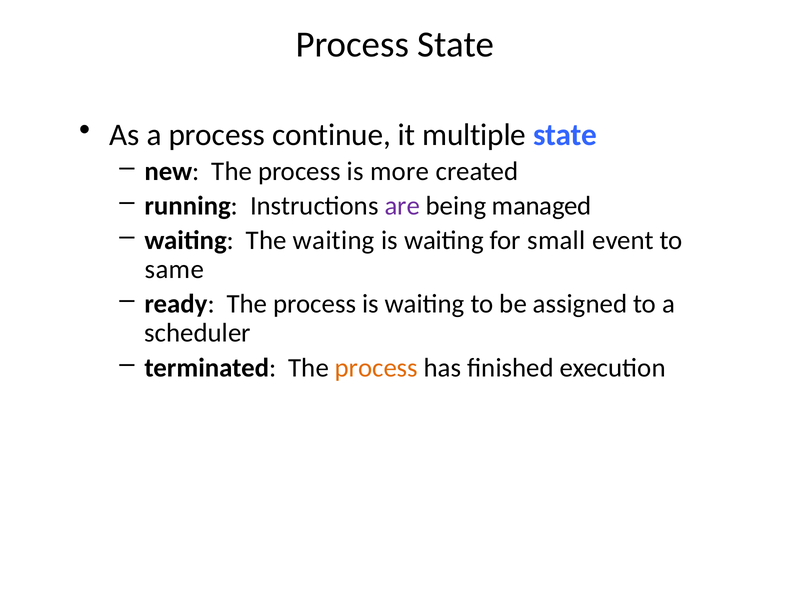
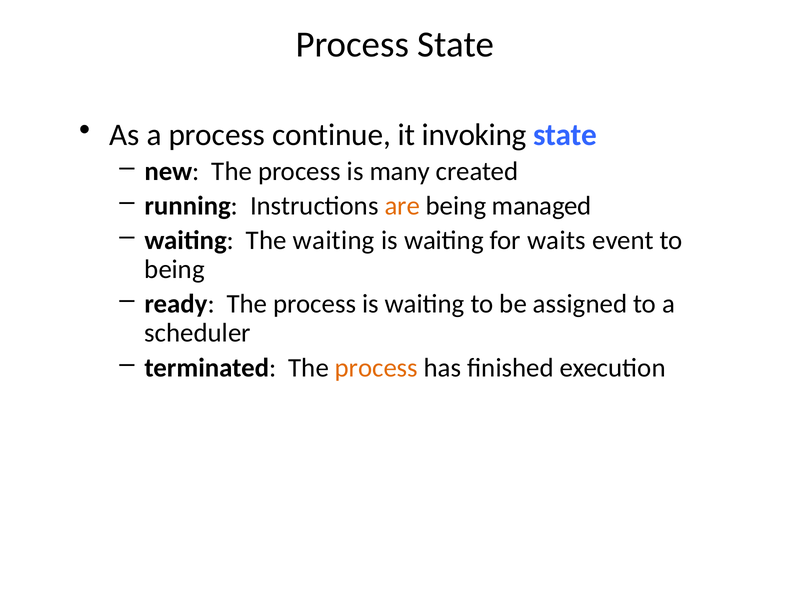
multiple: multiple -> invoking (474, 135)
more: more -> many (400, 171)
are colour: purple -> orange (402, 206)
small: small -> waits (556, 240)
same: same -> being (175, 269)
